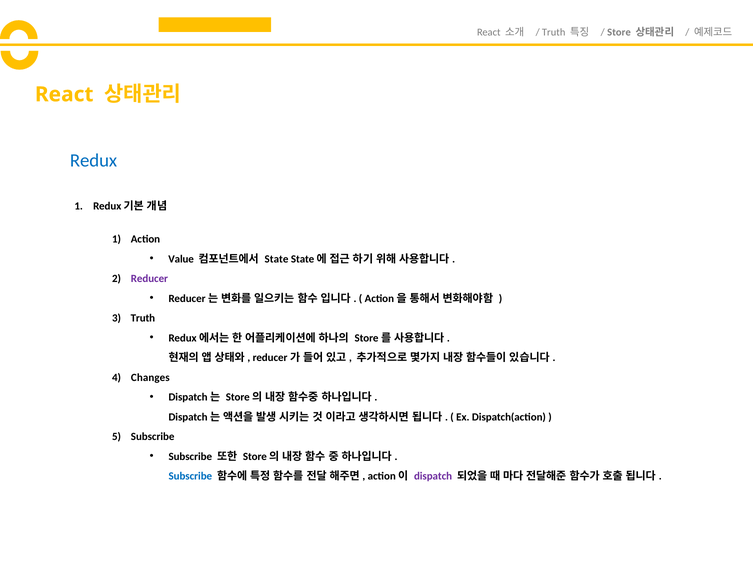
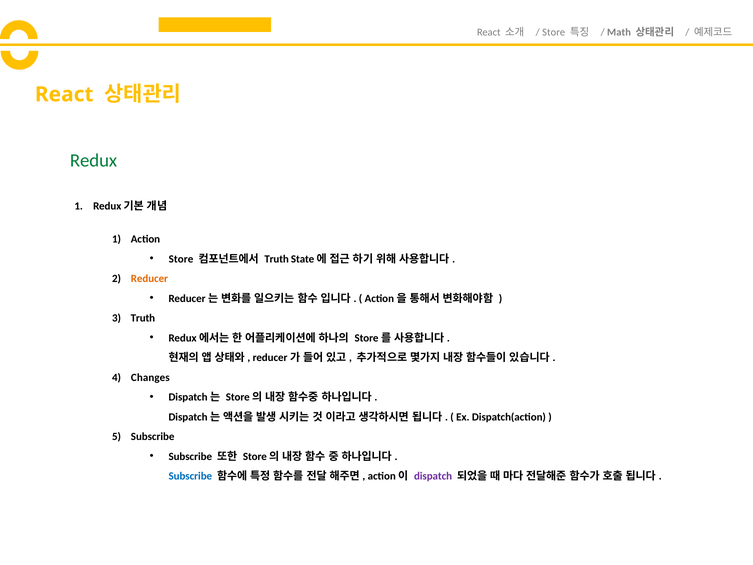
Truth: Truth -> Store (554, 32)
Store: Store -> Math (619, 32)
Redux colour: blue -> green (93, 161)
Value: Value -> Store (181, 259)
State: State -> Truth (277, 259)
Reducer colour: purple -> orange (149, 279)
